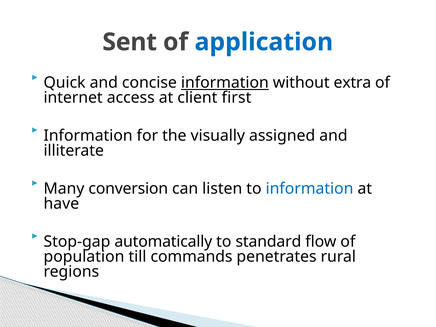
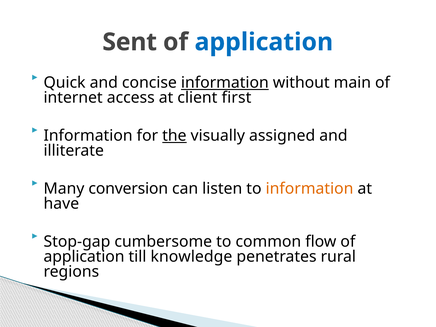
extra: extra -> main (352, 83)
the underline: none -> present (174, 136)
information colour: blue -> orange (310, 189)
automatically: automatically -> cumbersome (163, 242)
standard: standard -> common (268, 242)
population: population -> application (84, 257)
commands: commands -> knowledge (191, 257)
